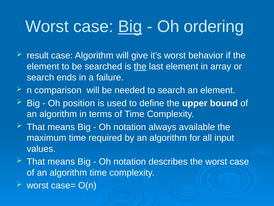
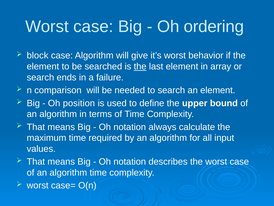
Big underline: present -> none (130, 27)
result: result -> block (38, 55)
available: available -> calculate (197, 127)
